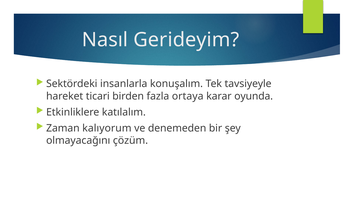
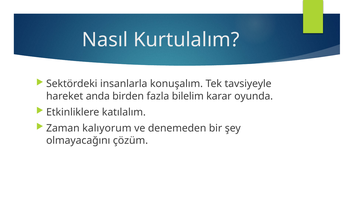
Gerideyim: Gerideyim -> Kurtulalım (186, 40)
ticari: ticari -> anda (98, 96)
ortaya: ortaya -> bilelim (188, 96)
